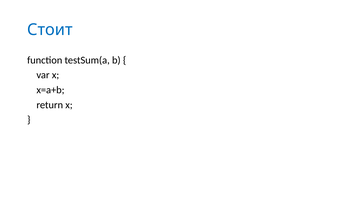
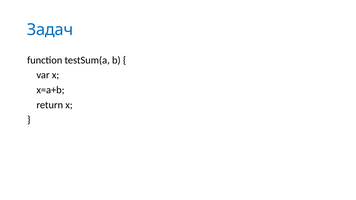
Стоит: Стоит -> Задач (50, 30)
